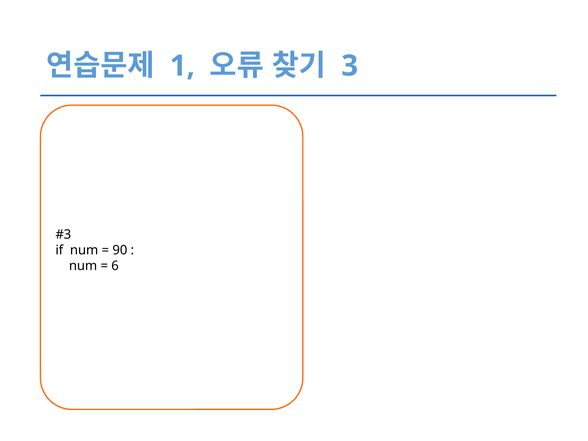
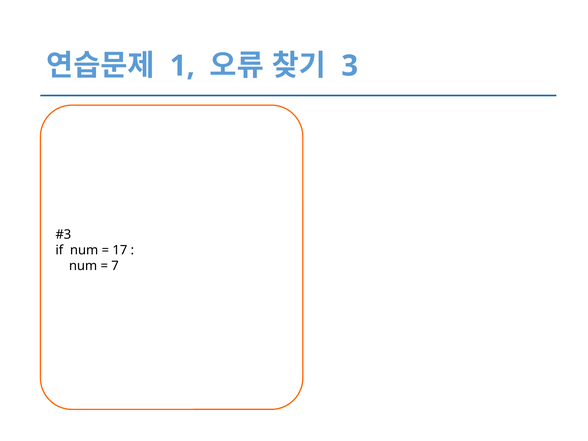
90: 90 -> 17 (120, 250)
6: 6 -> 7 (115, 266)
